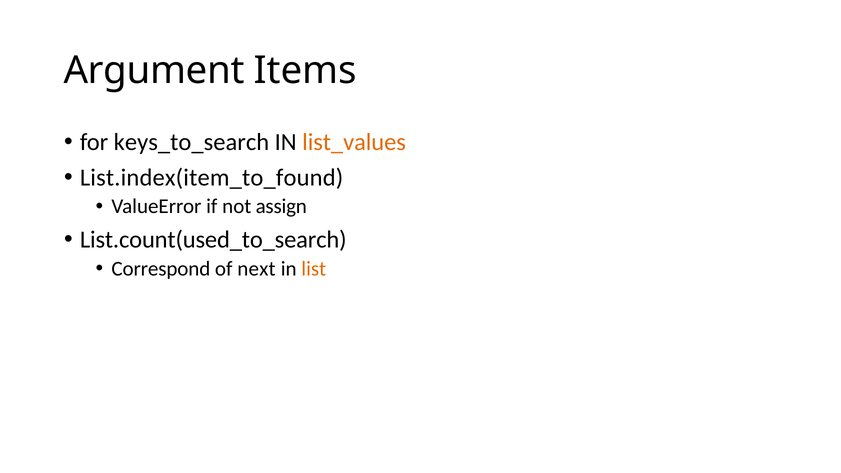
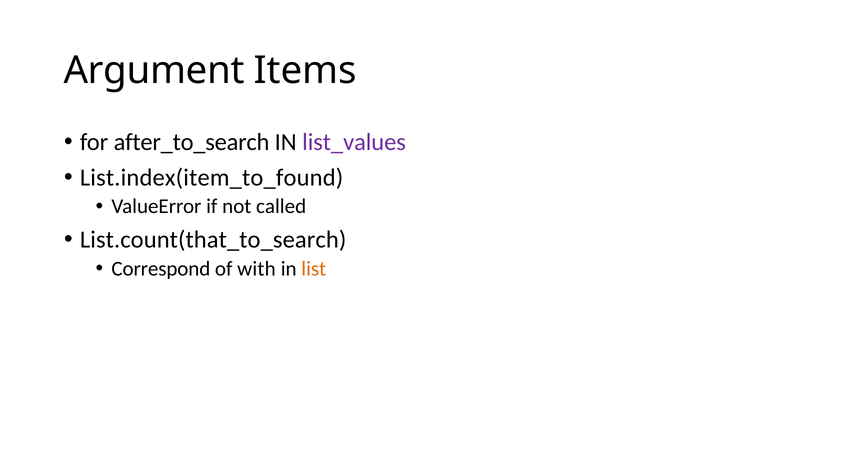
keys_to_search: keys_to_search -> after_to_search (192, 142)
list_values colour: orange -> purple (354, 142)
assign: assign -> called (281, 206)
List.count(used_to_search: List.count(used_to_search -> List.count(that_to_search (213, 240)
next: next -> with (256, 269)
